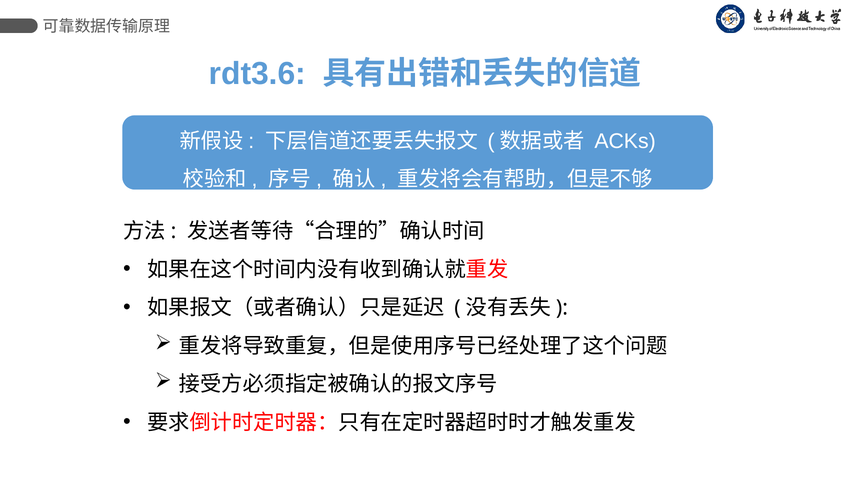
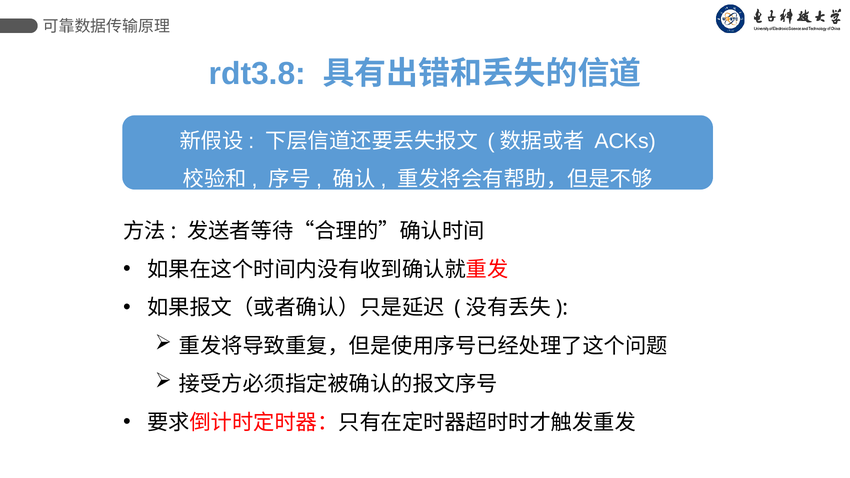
rdt3.6: rdt3.6 -> rdt3.8 (257, 74)
